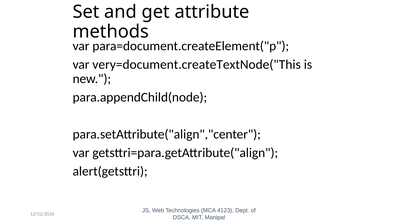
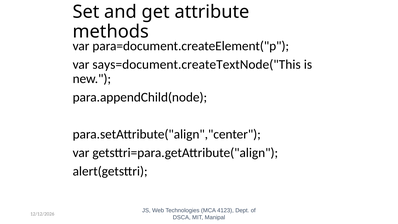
very=document.createTextNode("This: very=document.createTextNode("This -> says=document.createTextNode("This (197, 64)
